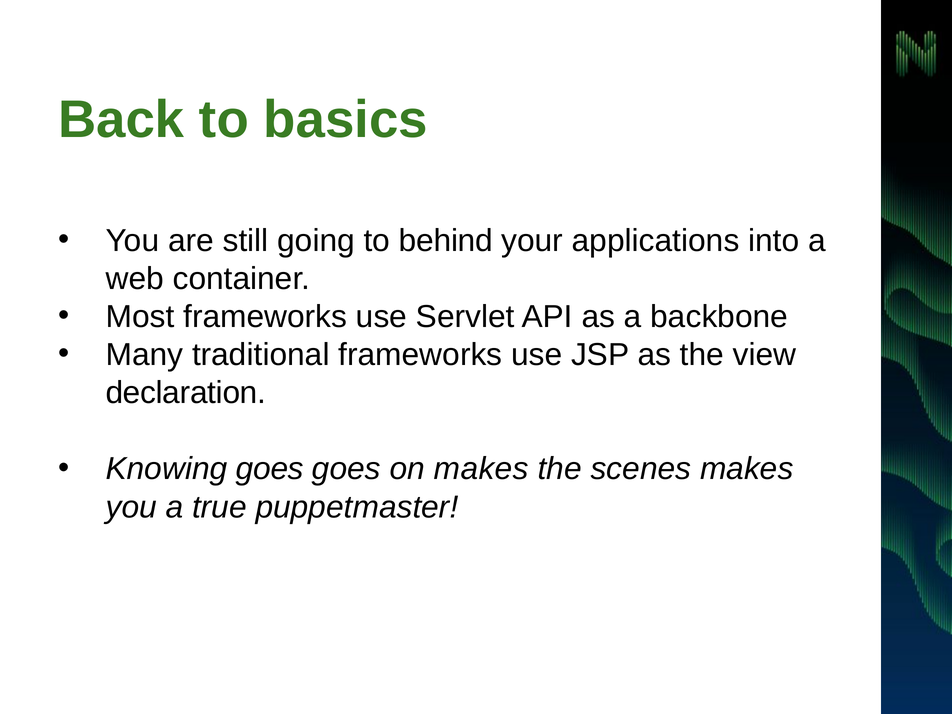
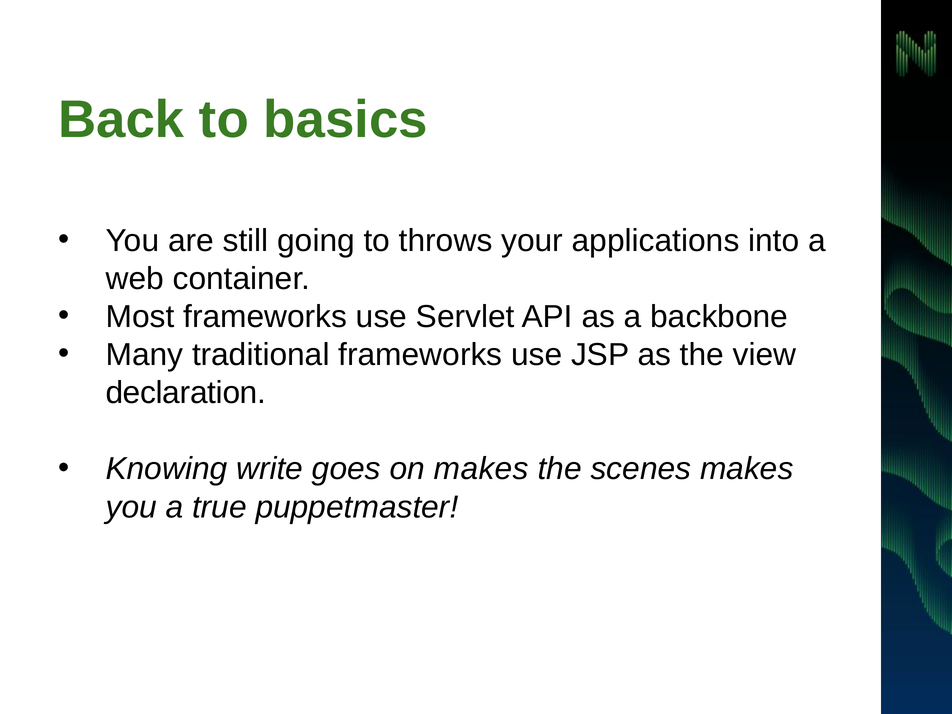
behind: behind -> throws (446, 241)
Knowing goes: goes -> write (270, 469)
